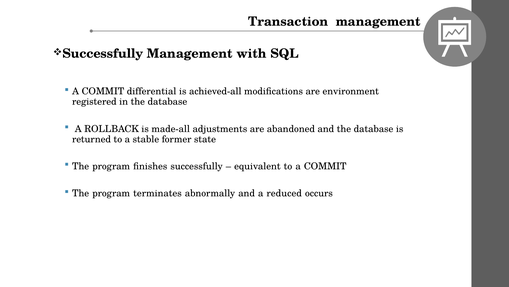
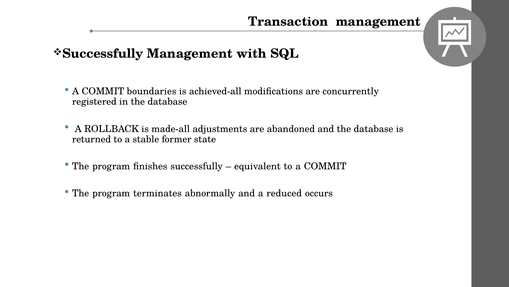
differential: differential -> boundaries (152, 91)
environment: environment -> concurrently (351, 91)
